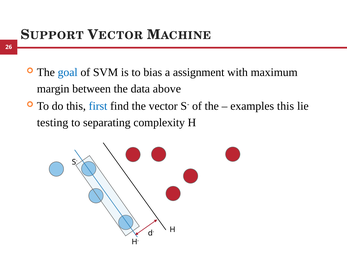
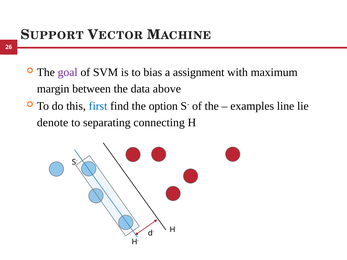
goal colour: blue -> purple (68, 72)
vector: vector -> option (163, 106)
examples this: this -> line (286, 106)
testing: testing -> denote (53, 123)
complexity: complexity -> connecting (159, 123)
